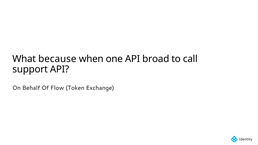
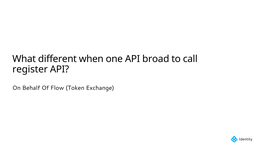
because: because -> different (57, 59)
support: support -> register (30, 69)
